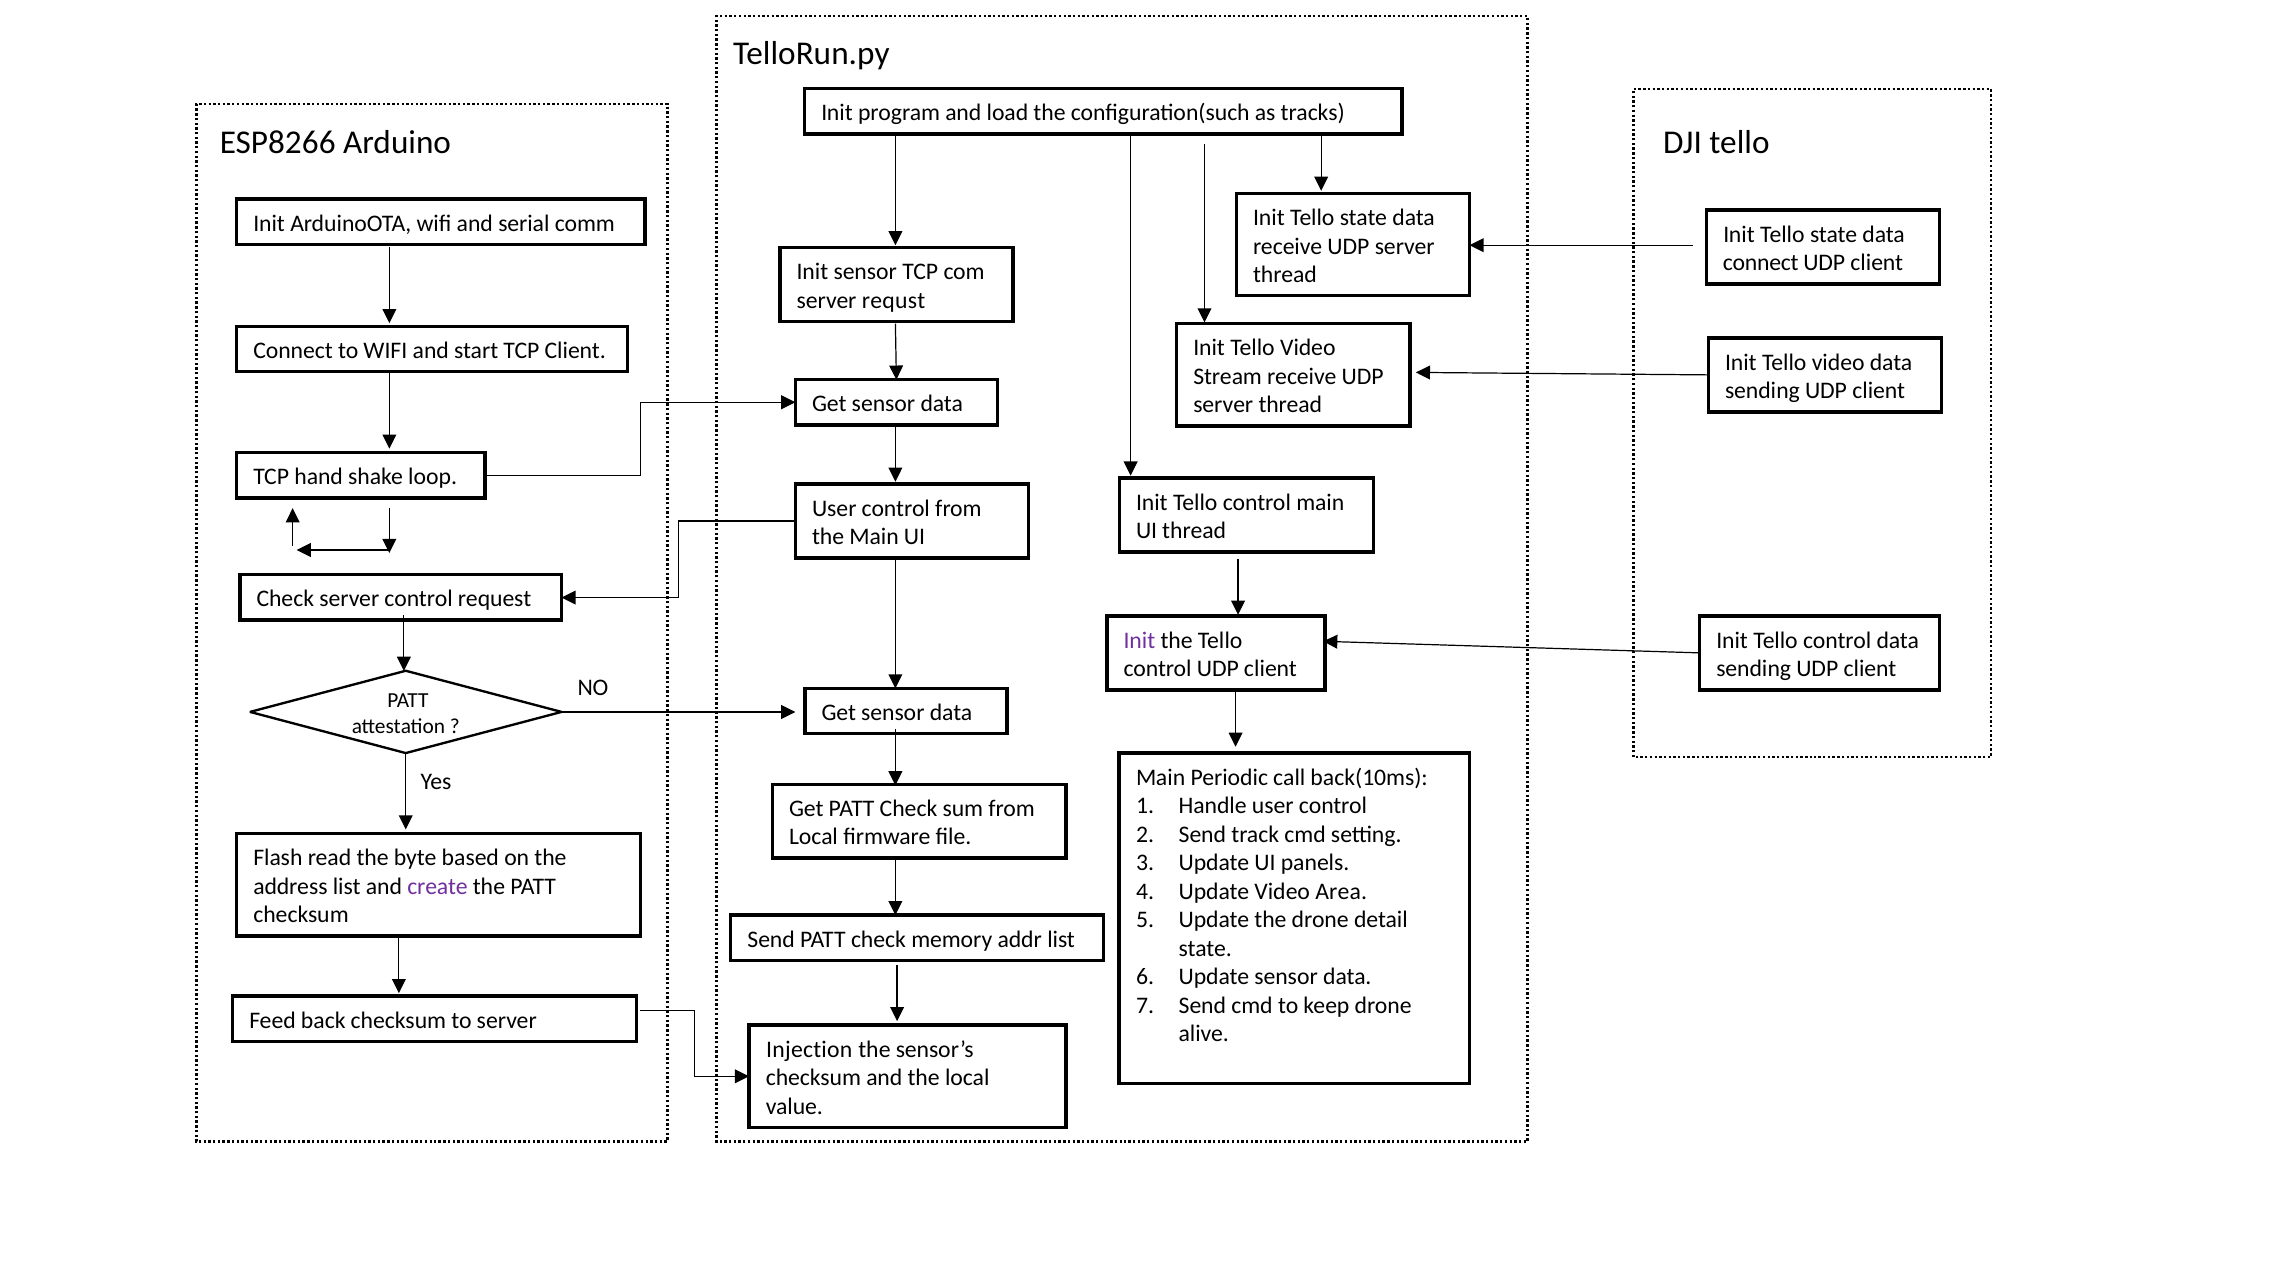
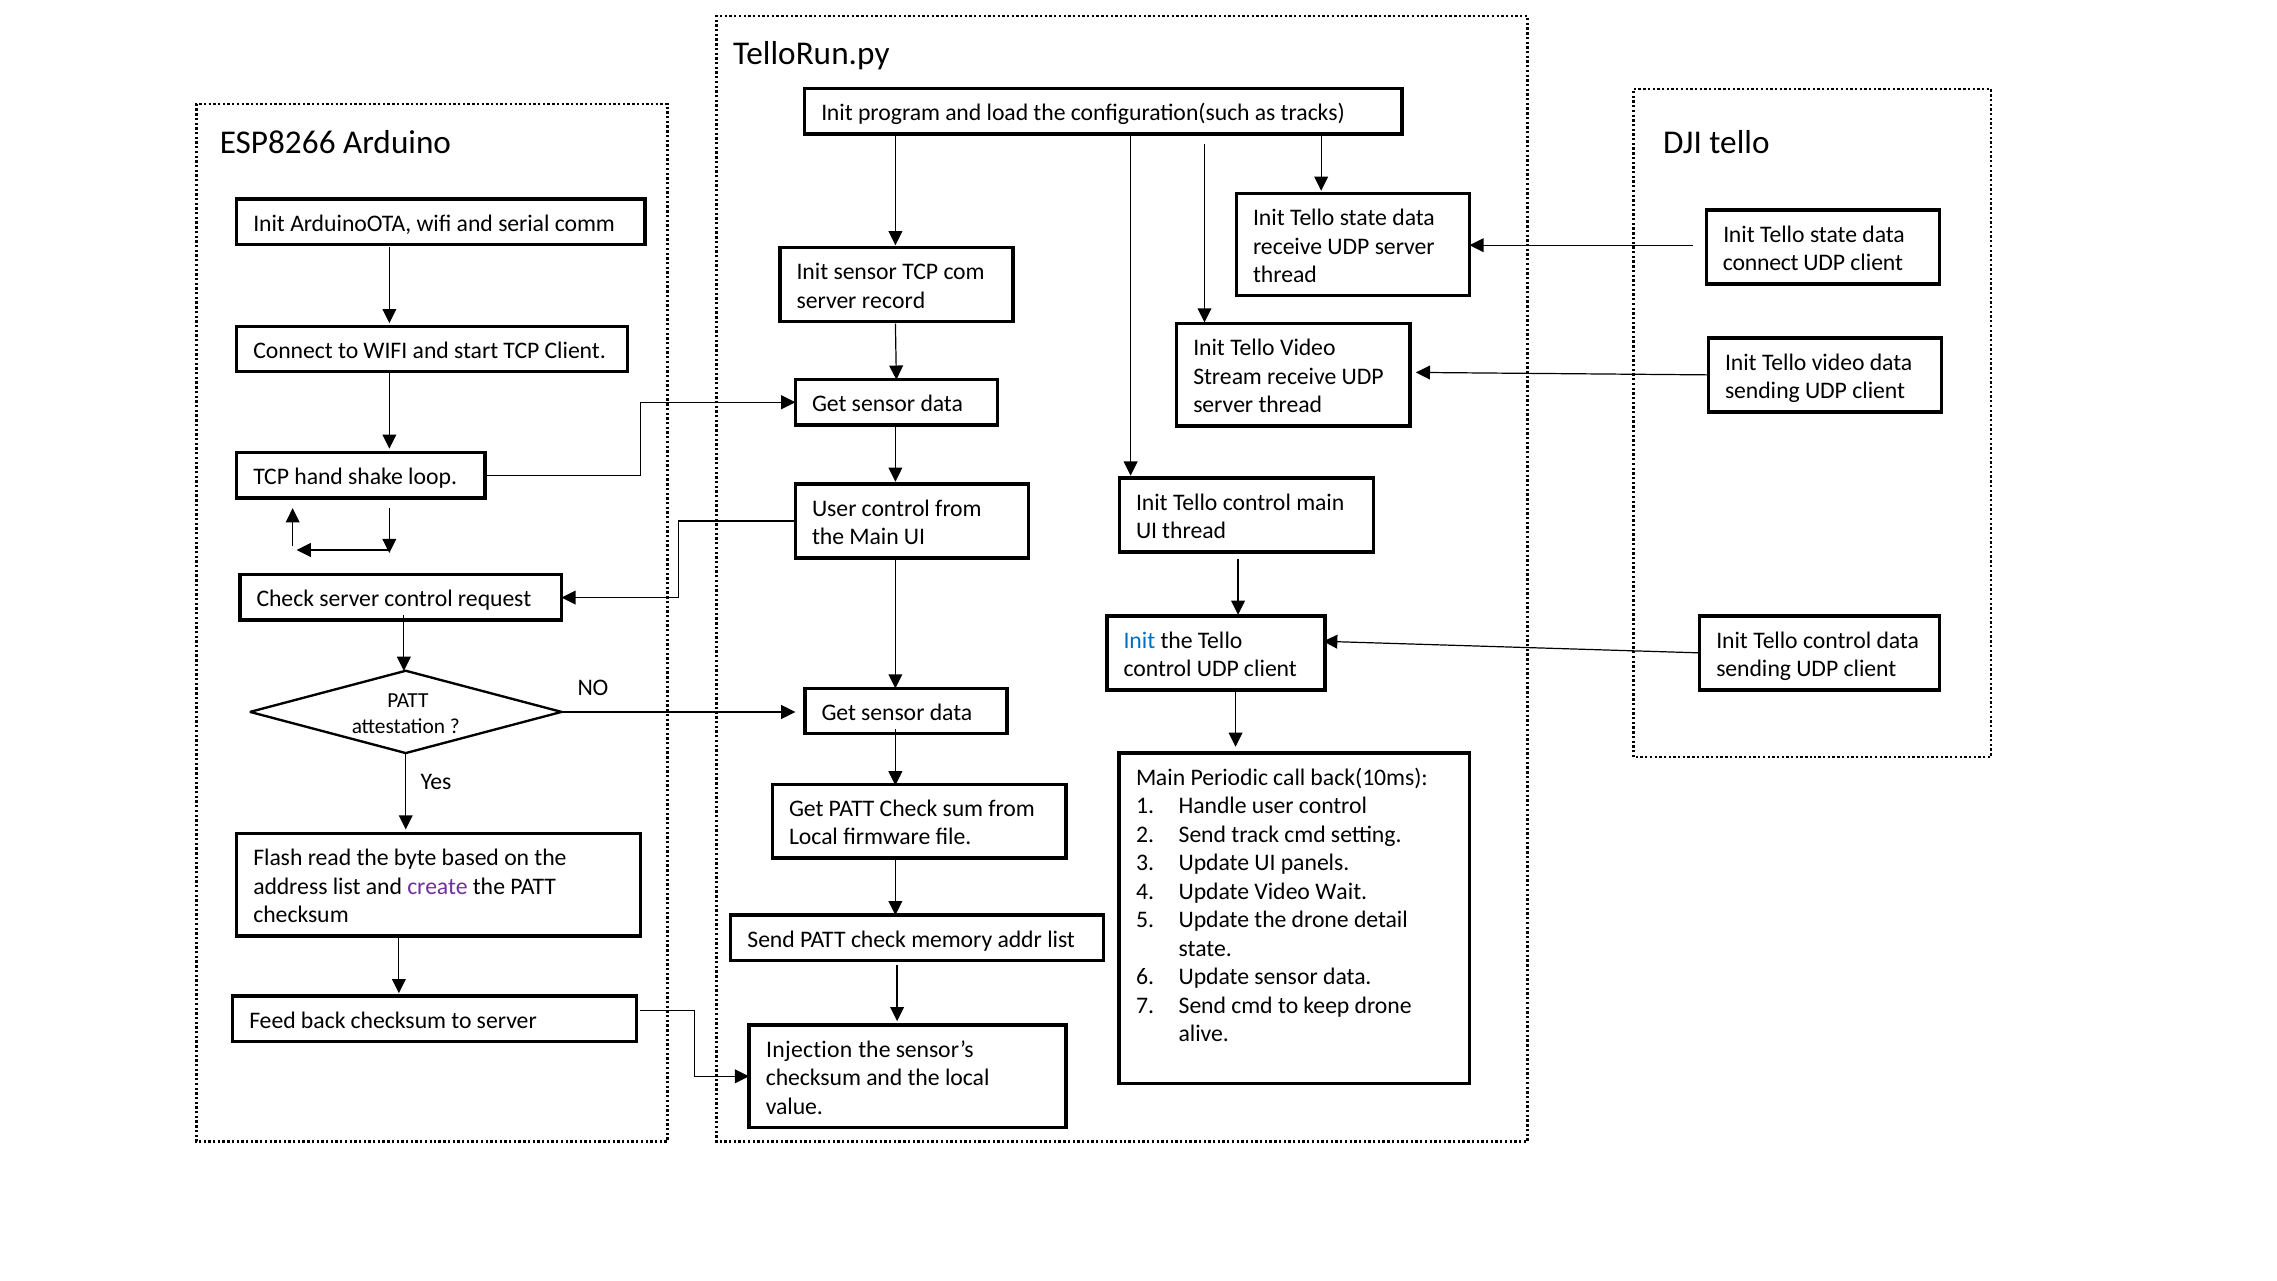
requst: requst -> record (894, 300)
Init colour: purple -> blue (1139, 640)
Area: Area -> Wait (1341, 891)
